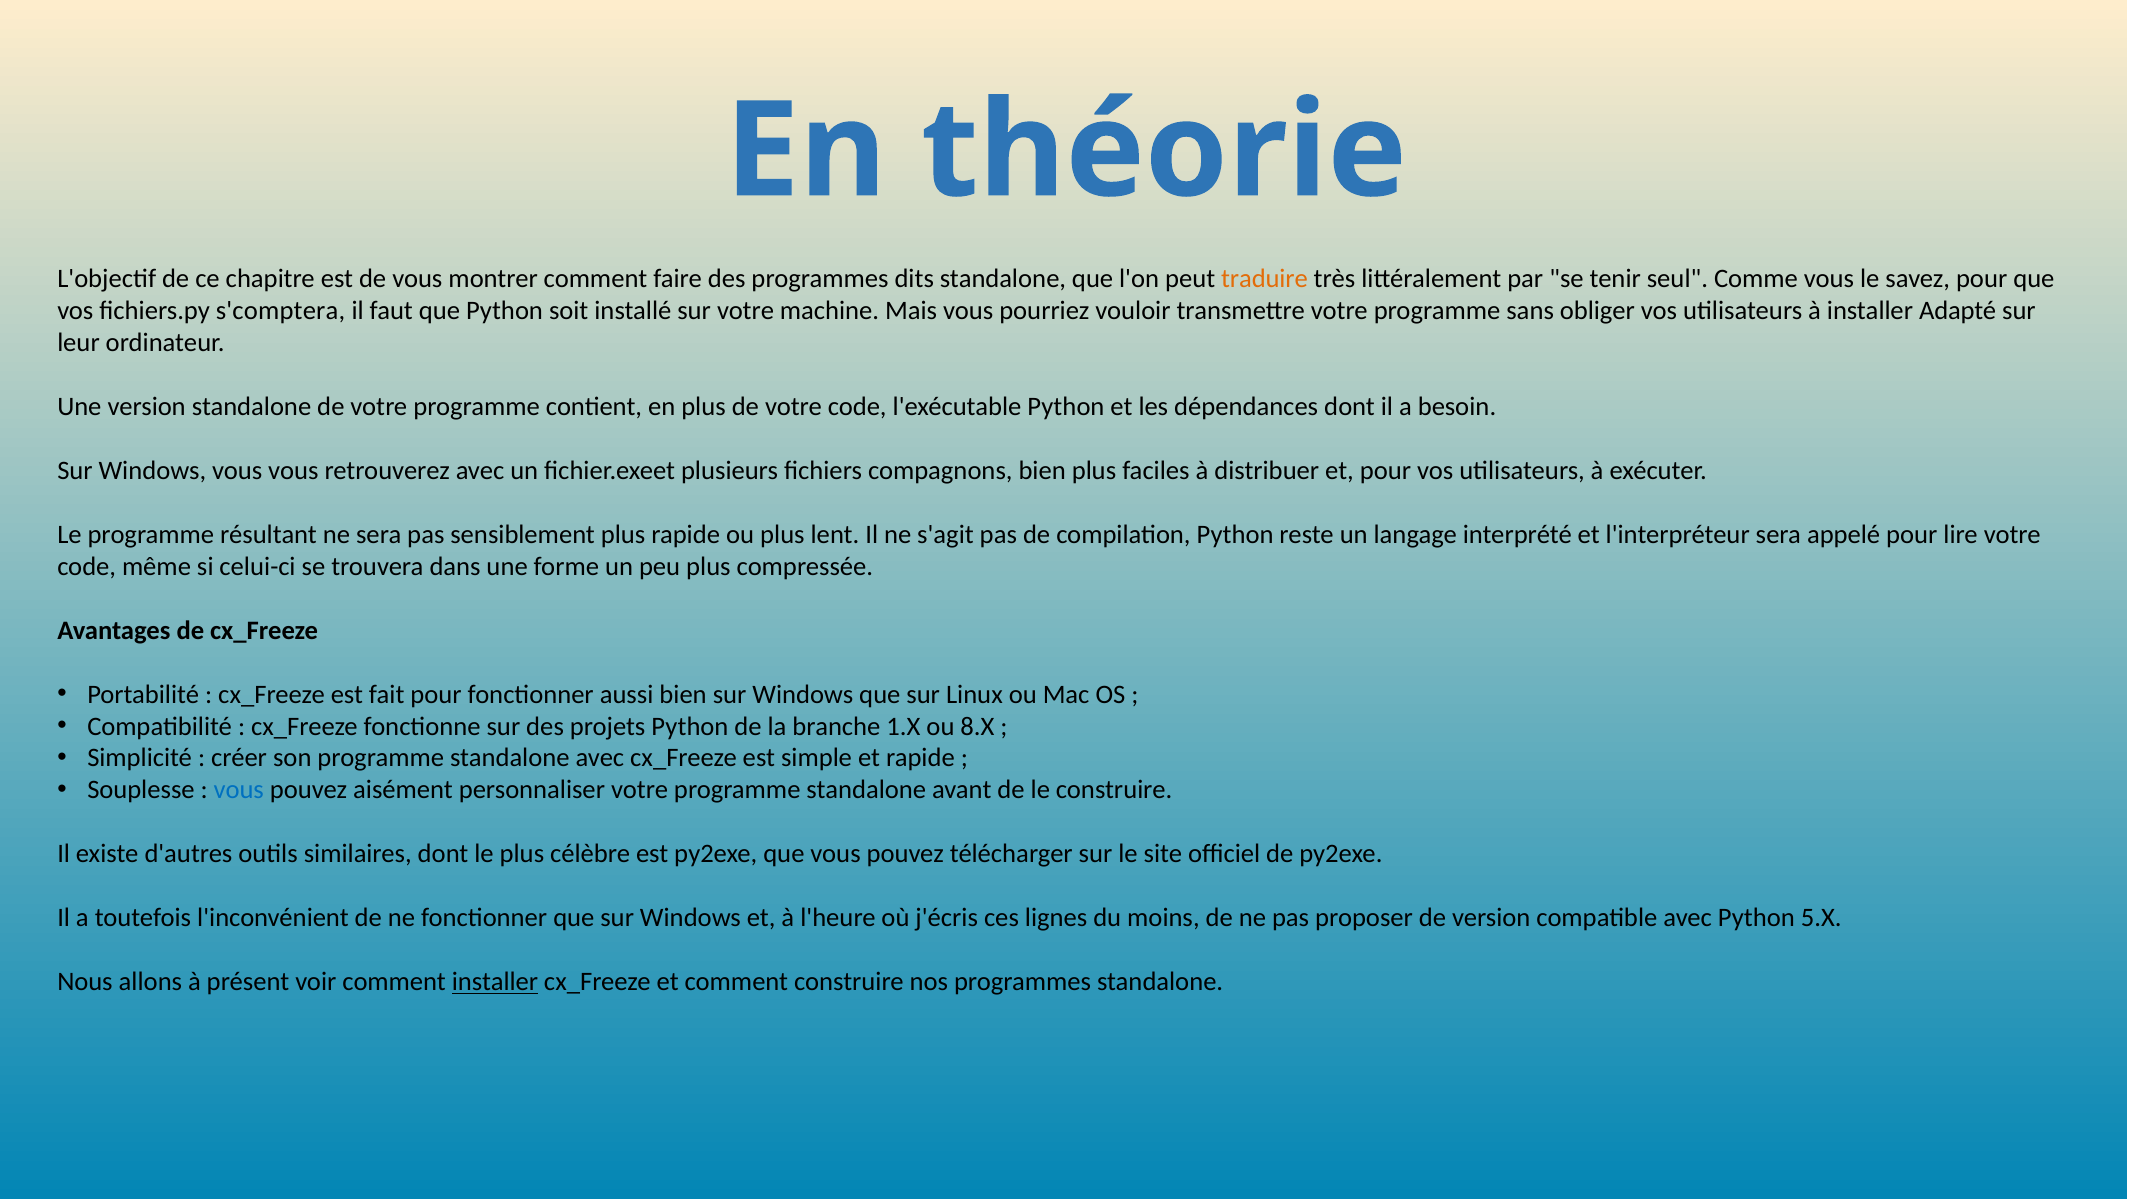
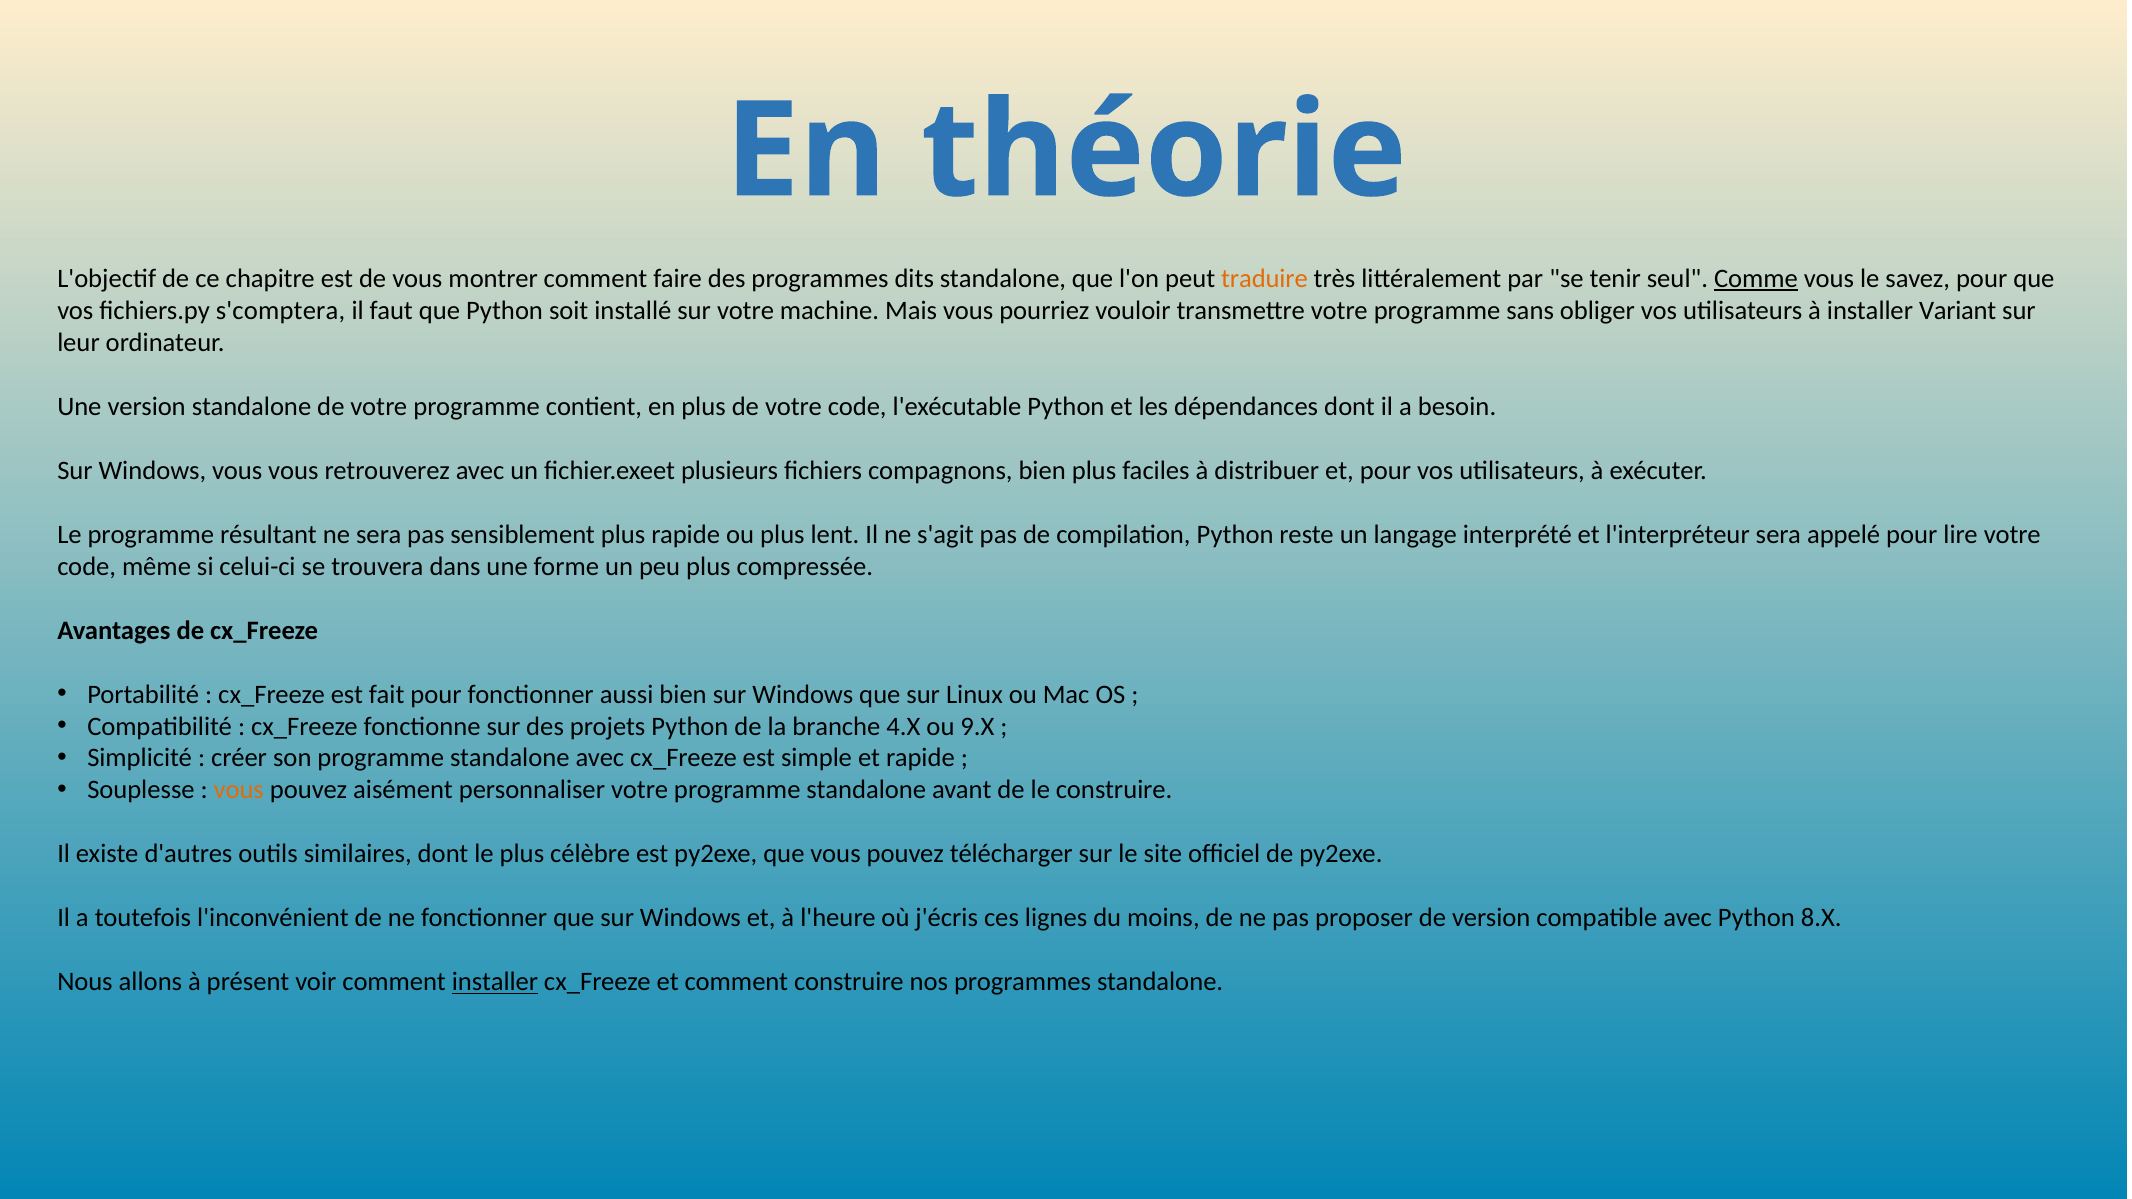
Comme underline: none -> present (1756, 279)
Adapté: Adapté -> Variant (1958, 311)
1.X: 1.X -> 4.X (903, 726)
8.X: 8.X -> 9.X (977, 726)
vous colour: blue -> orange (239, 790)
5.X: 5.X -> 8.X (1821, 918)
